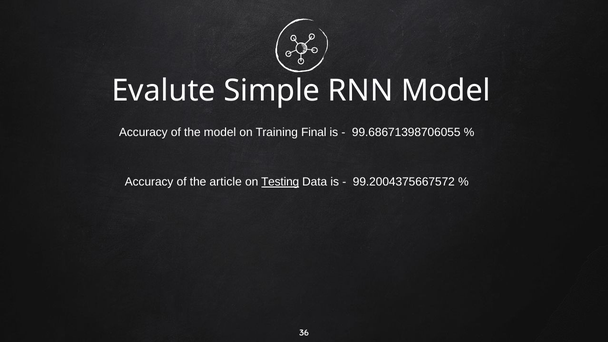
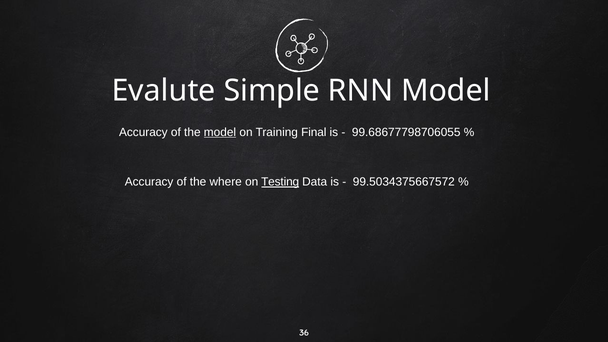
model underline: none -> present (220, 132)
99.68671398706055: 99.68671398706055 -> 99.68677798706055 (406, 132)
article: article -> where (226, 182)
99.2004375667572: 99.2004375667572 -> 99.5034375667572 (404, 182)
